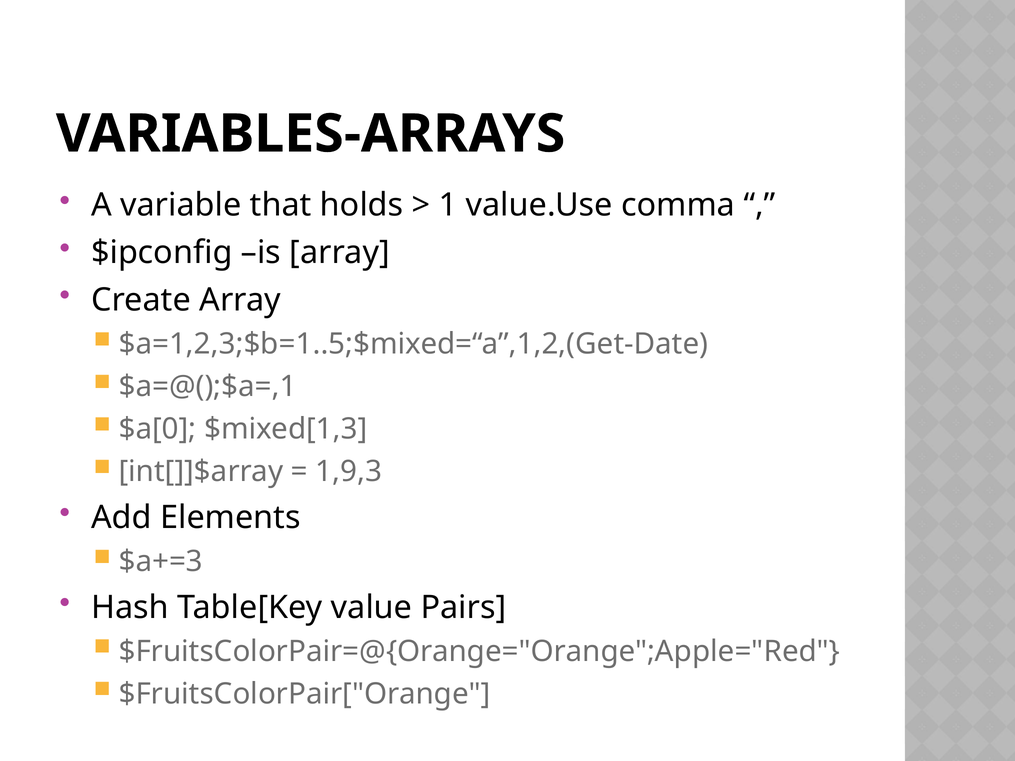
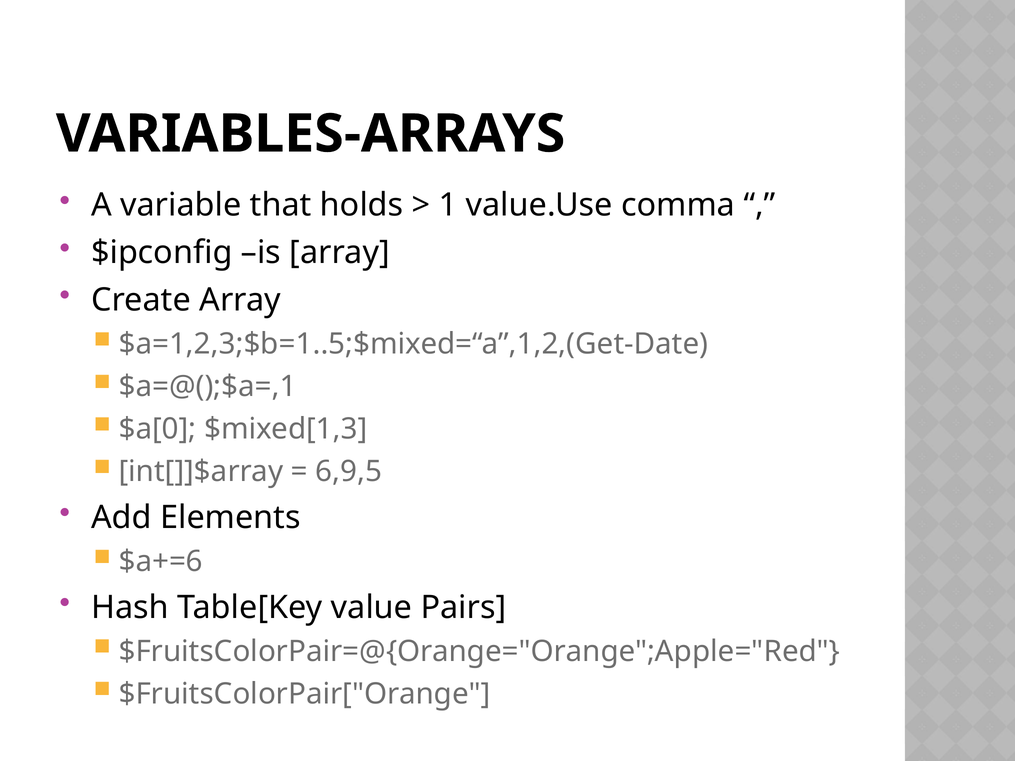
1,9,3: 1,9,3 -> 6,9,5 (349, 472)
$a+=3: $a+=3 -> $a+=6 (161, 562)
